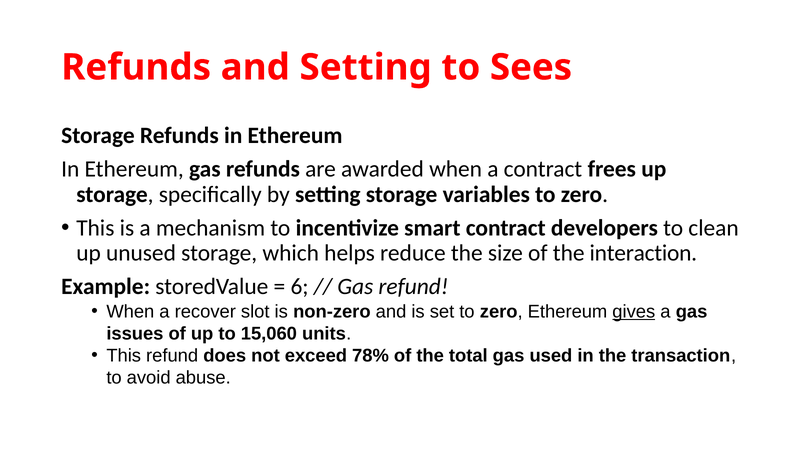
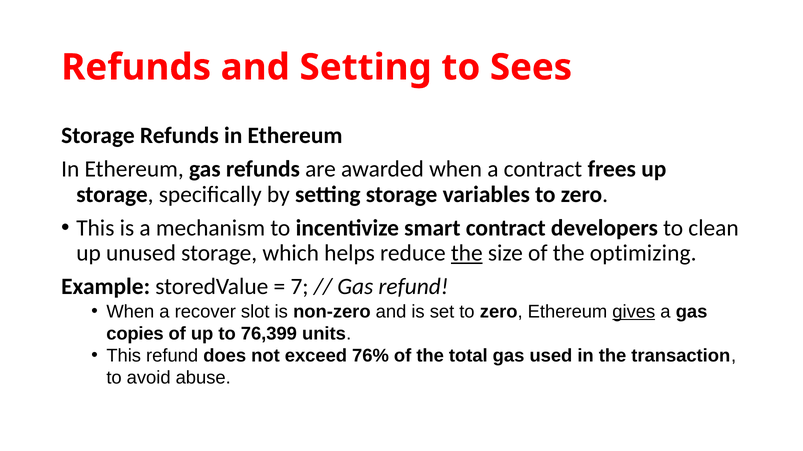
the underline: none -> present (467, 253)
interaction: interaction -> optimizing (643, 253)
6: 6 -> 7 (300, 287)
issues: issues -> copies (135, 334)
15,060: 15,060 -> 76,399 (269, 334)
78%: 78% -> 76% (371, 356)
